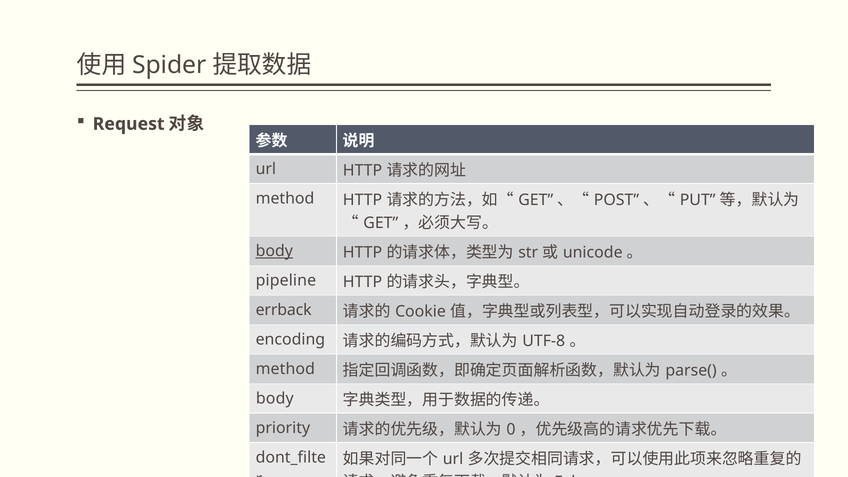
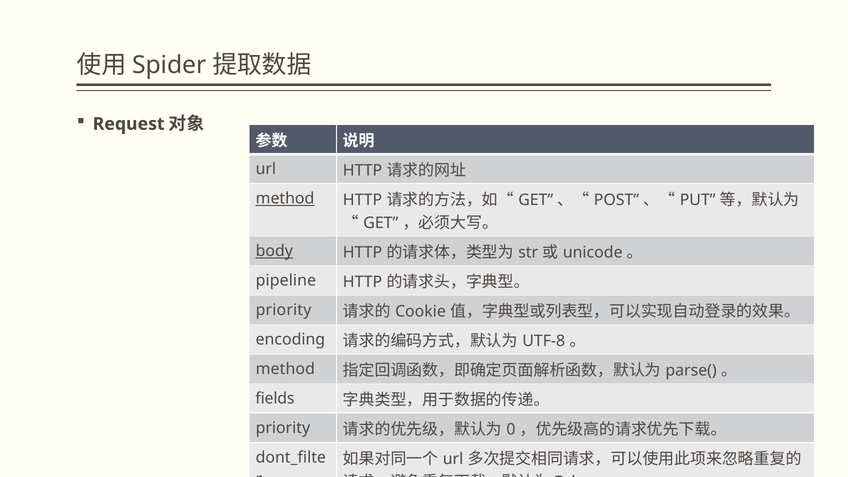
method underline: none -> present (285, 198)
errback: errback -> priority (284, 310)
body: body -> fields (275, 399)
